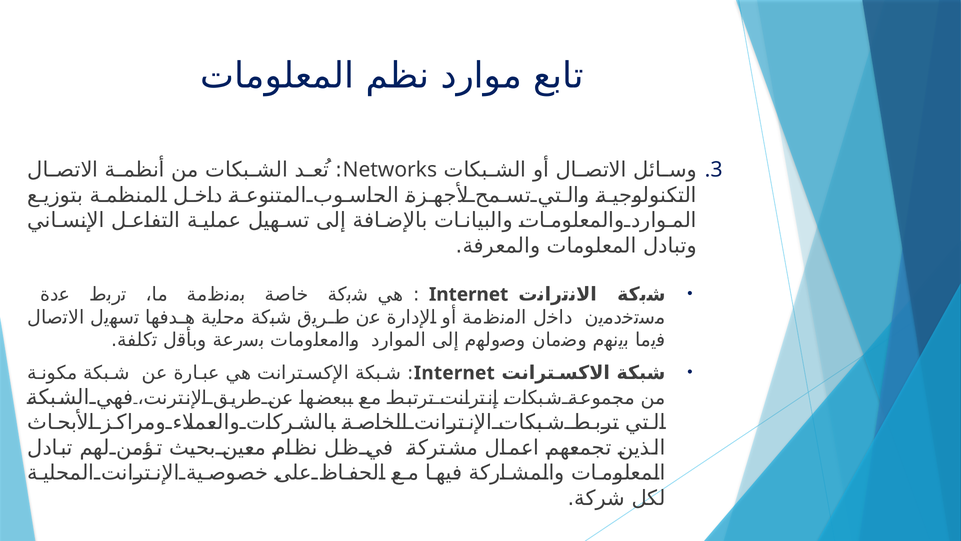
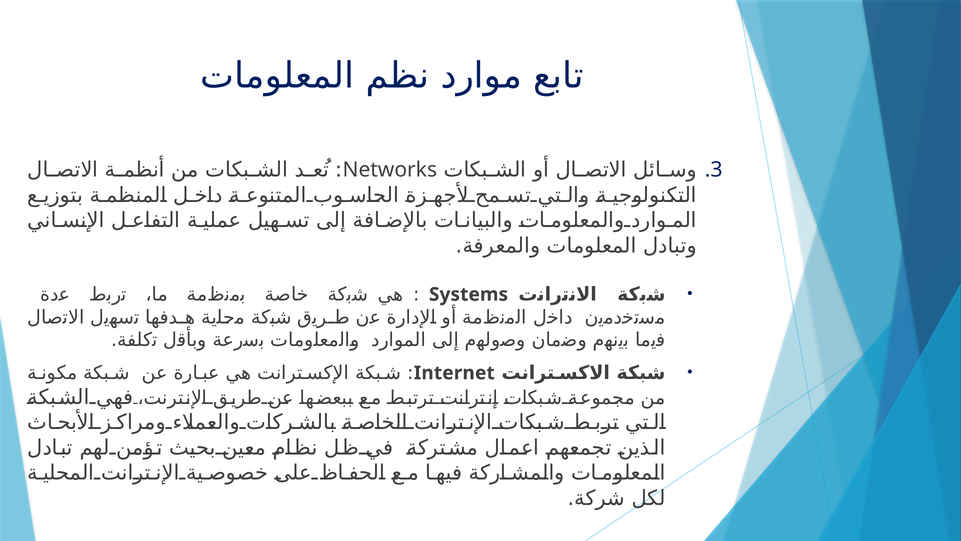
Internet: Internet -> Systems (469, 294)
